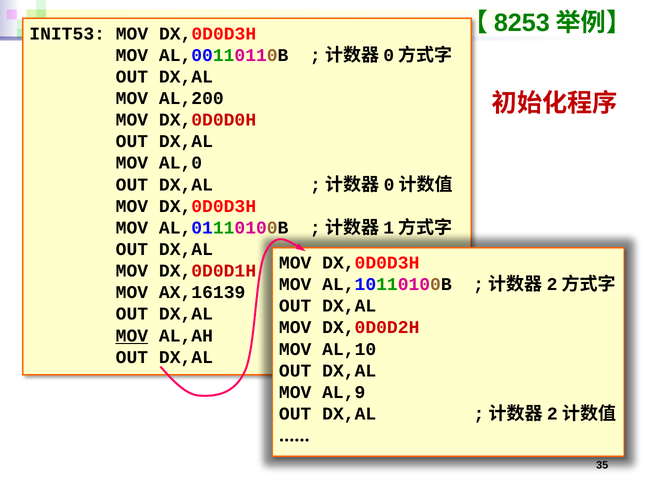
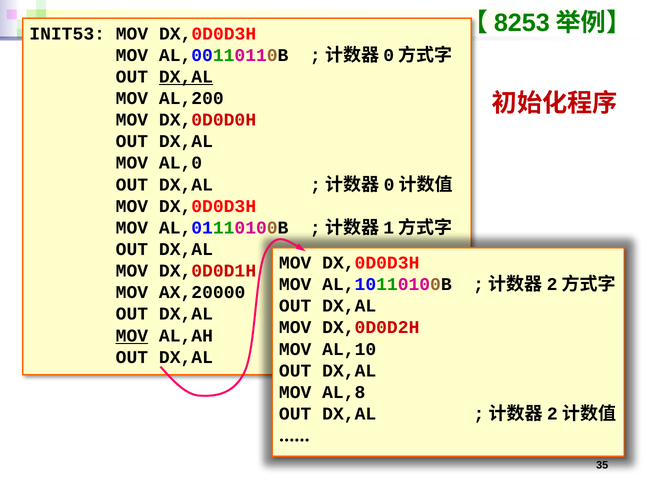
DX,AL underline: none -> present (186, 77)
AX,16139: AX,16139 -> AX,20000 (202, 293)
AL,9: AL,9 -> AL,8 (344, 392)
